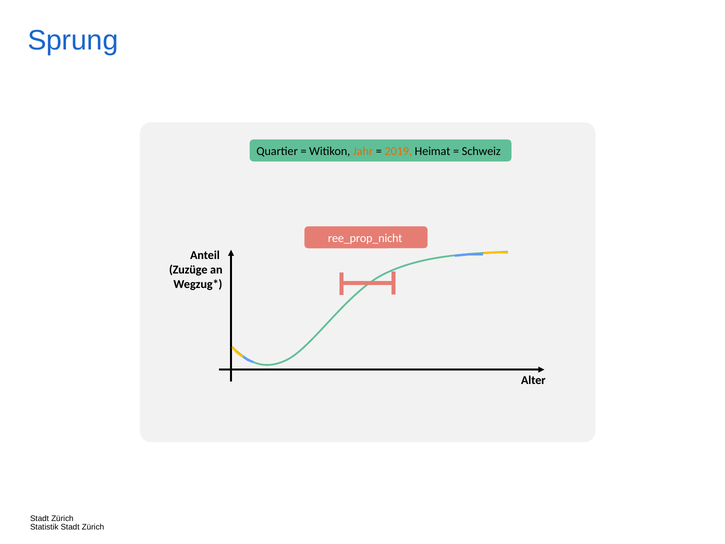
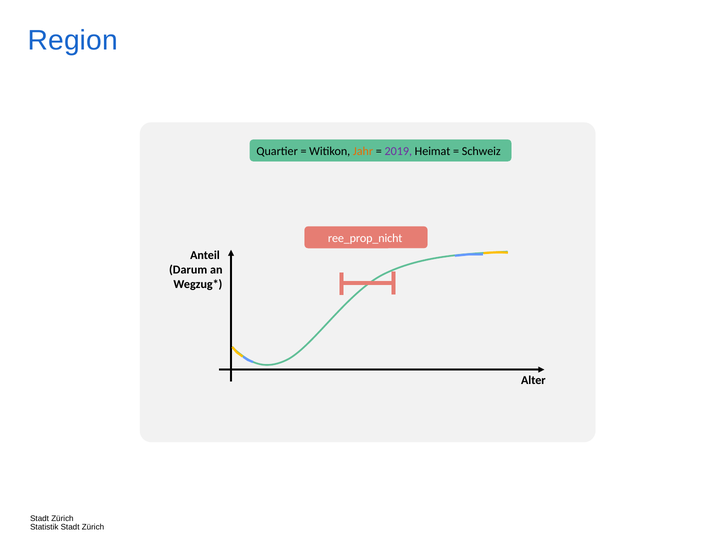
Sprung: Sprung -> Region (73, 40)
2019 colour: orange -> purple (398, 151)
Zuzüge: Zuzüge -> Darum (188, 269)
